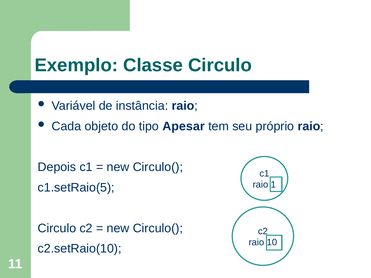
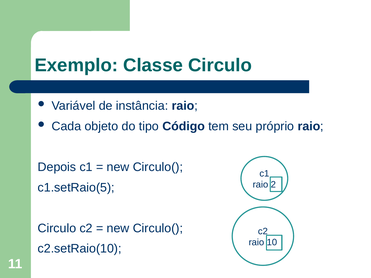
Apesar: Apesar -> Código (184, 126)
1: 1 -> 2 (273, 185)
